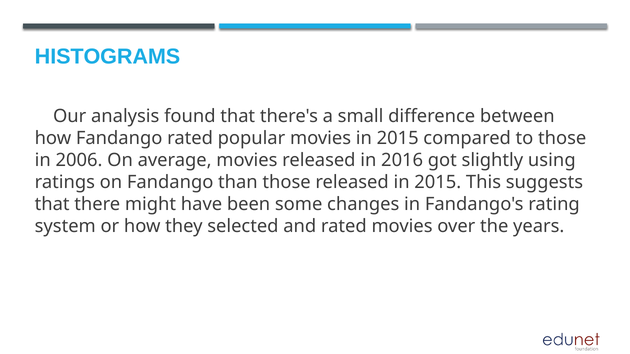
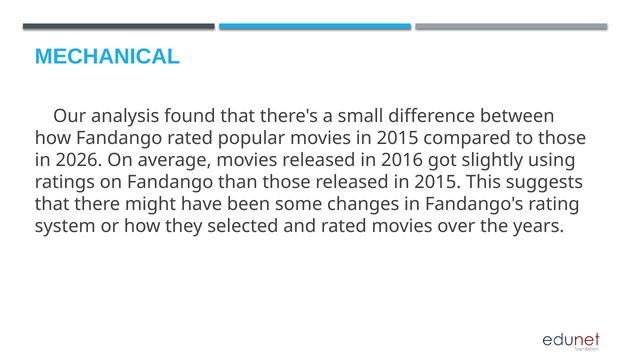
HISTOGRAMS: HISTOGRAMS -> MECHANICAL (107, 57)
2006: 2006 -> 2026 (79, 160)
